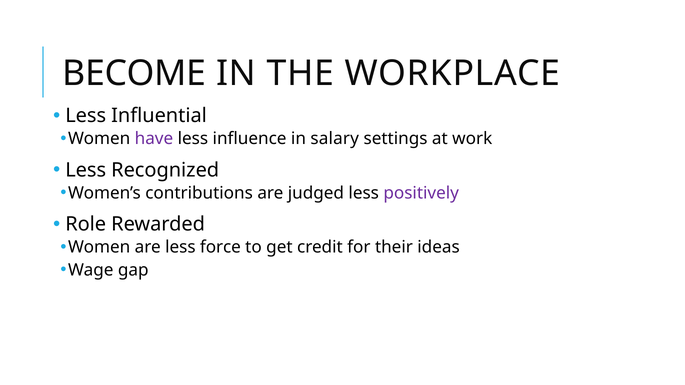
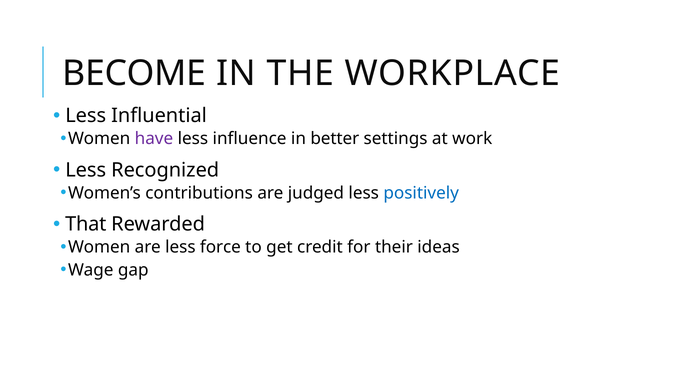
salary: salary -> better (335, 139)
positively colour: purple -> blue (421, 193)
Role: Role -> That (86, 225)
